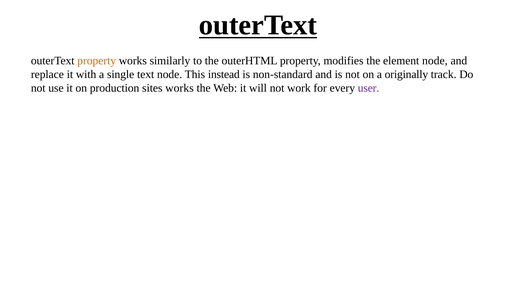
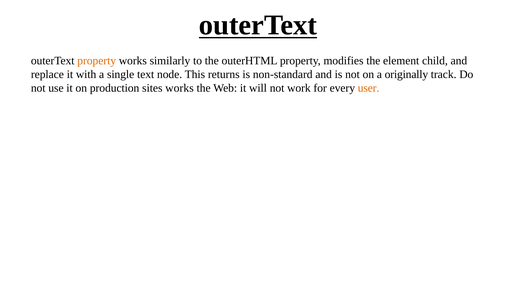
element node: node -> child (435, 61)
instead: instead -> returns (224, 75)
user colour: purple -> orange (369, 88)
